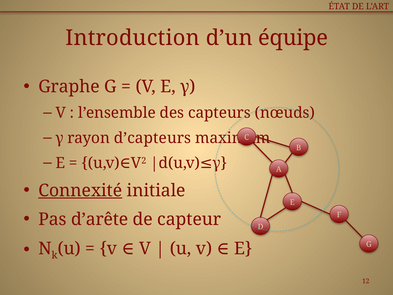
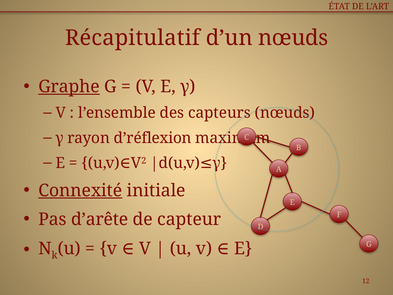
Introduction: Introduction -> Récapitulatif (133, 38)
d’un équipe: équipe -> nœuds (293, 38)
Graphe underline: none -> present (69, 87)
d’capteurs: d’capteurs -> d’réflexion (153, 138)
